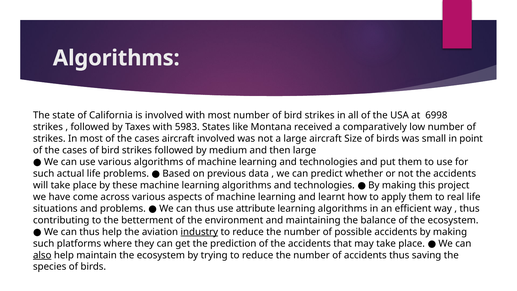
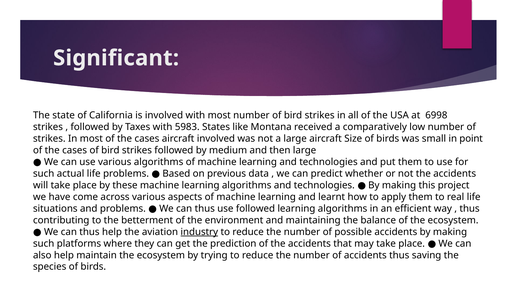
Algorithms: Algorithms -> Significant (116, 58)
use attribute: attribute -> followed (255, 208)
also underline: present -> none (42, 255)
